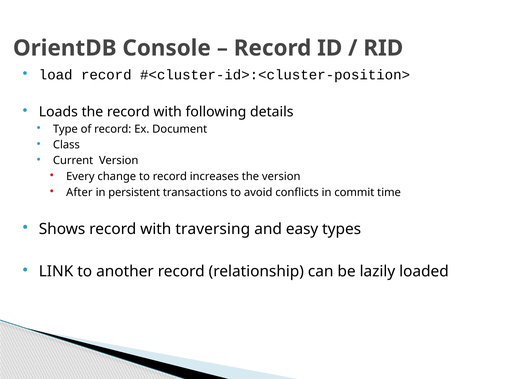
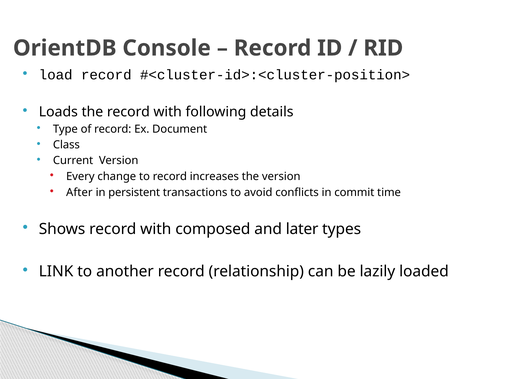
traversing: traversing -> composed (213, 229)
easy: easy -> later (302, 229)
